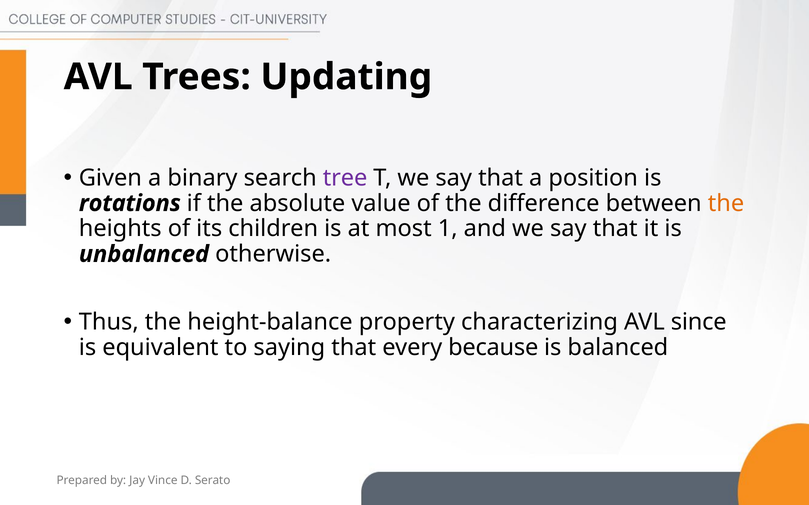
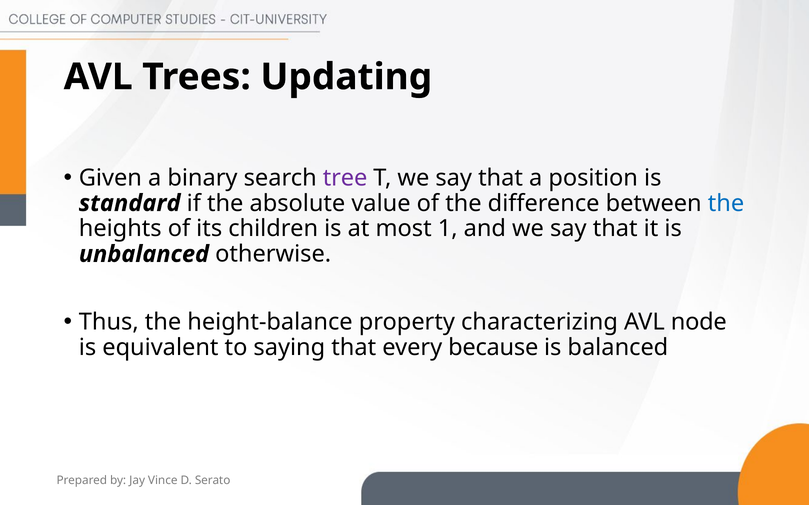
rotations: rotations -> standard (130, 204)
the colour: orange -> blue (726, 204)
since: since -> node (699, 322)
